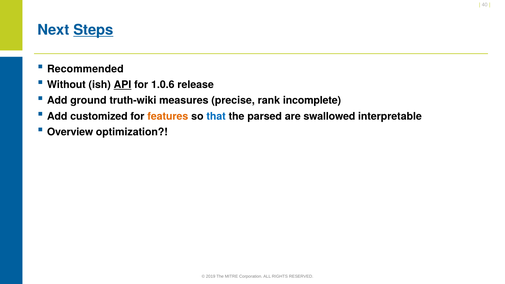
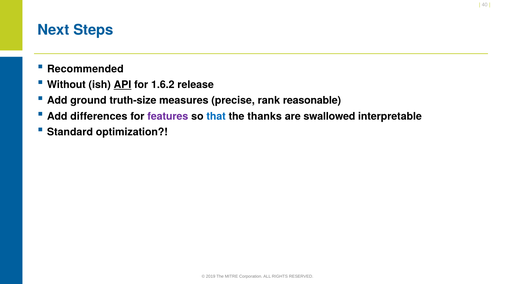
Steps underline: present -> none (93, 30)
1.0.6: 1.0.6 -> 1.6.2 (163, 85)
truth-wiki: truth-wiki -> truth-size (133, 101)
incomplete: incomplete -> reasonable (312, 101)
customized: customized -> differences (99, 116)
features colour: orange -> purple (168, 116)
parsed: parsed -> thanks (265, 116)
Overview: Overview -> Standard (70, 132)
